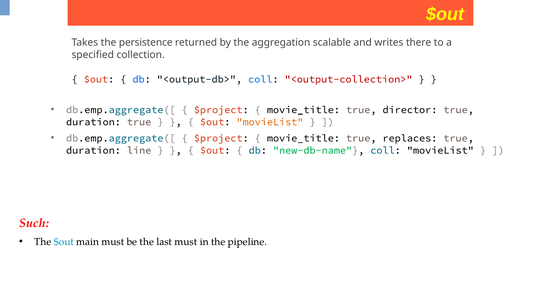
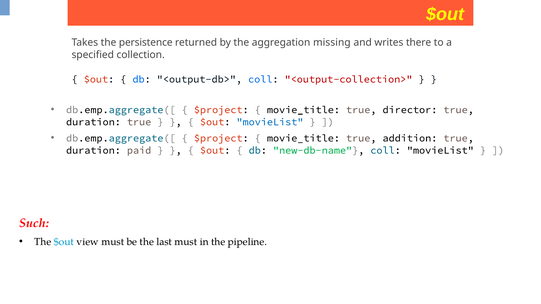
scalable: scalable -> missing (332, 43)
movieList colour: orange -> blue (270, 122)
replaces: replaces -> addition (410, 138)
line: line -> paid (139, 150)
main: main -> view (88, 242)
